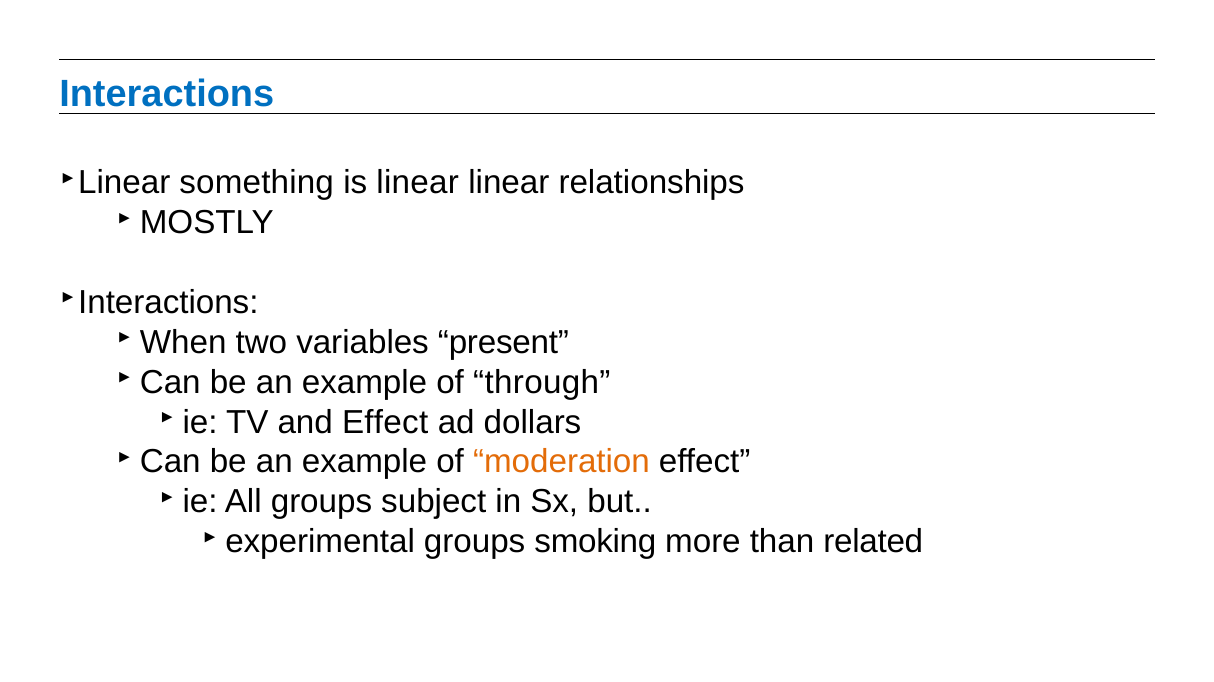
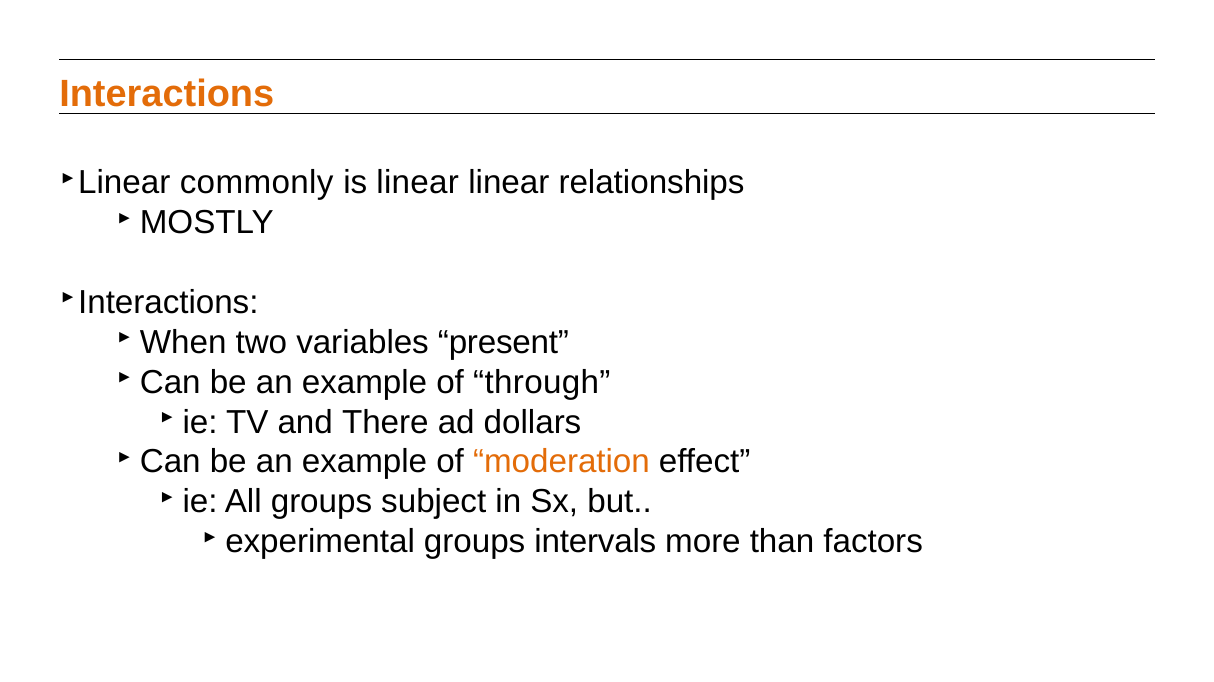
Interactions colour: blue -> orange (167, 94)
something: something -> commonly (257, 183)
and Effect: Effect -> There (385, 422)
smoking: smoking -> intervals (595, 542)
related: related -> factors (873, 542)
